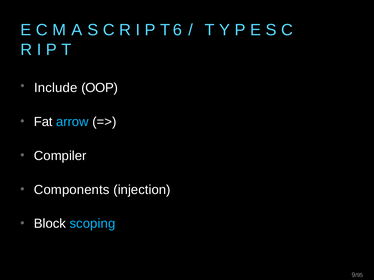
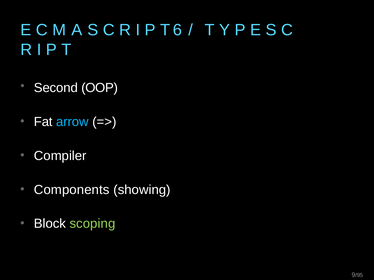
Include: Include -> Second (56, 88)
injection: injection -> showing (142, 190)
scoping colour: light blue -> light green (92, 224)
